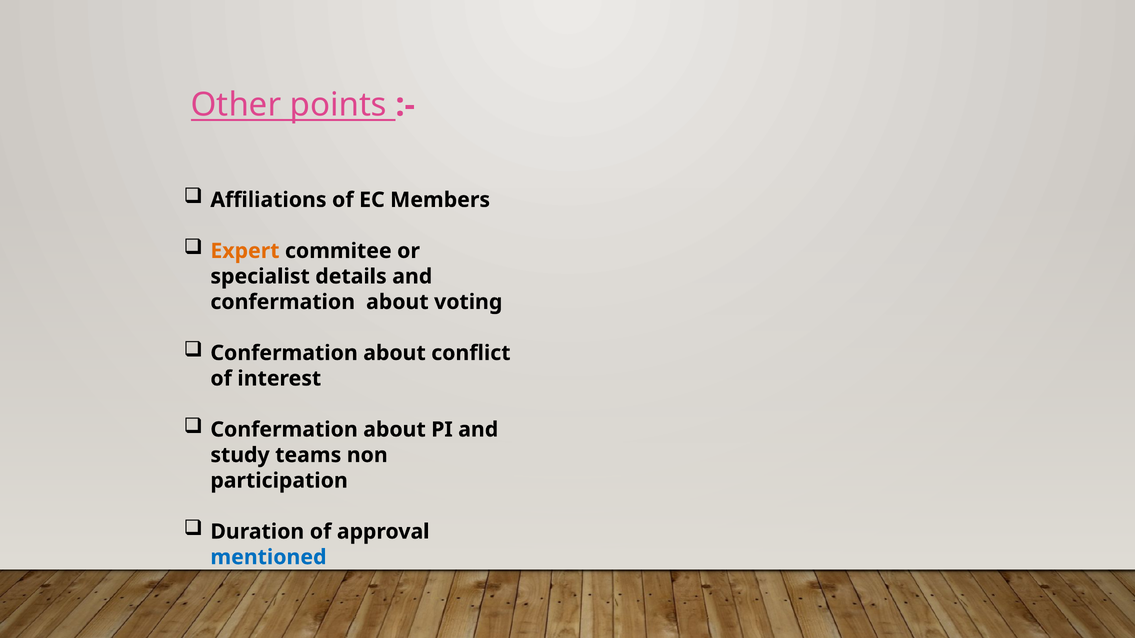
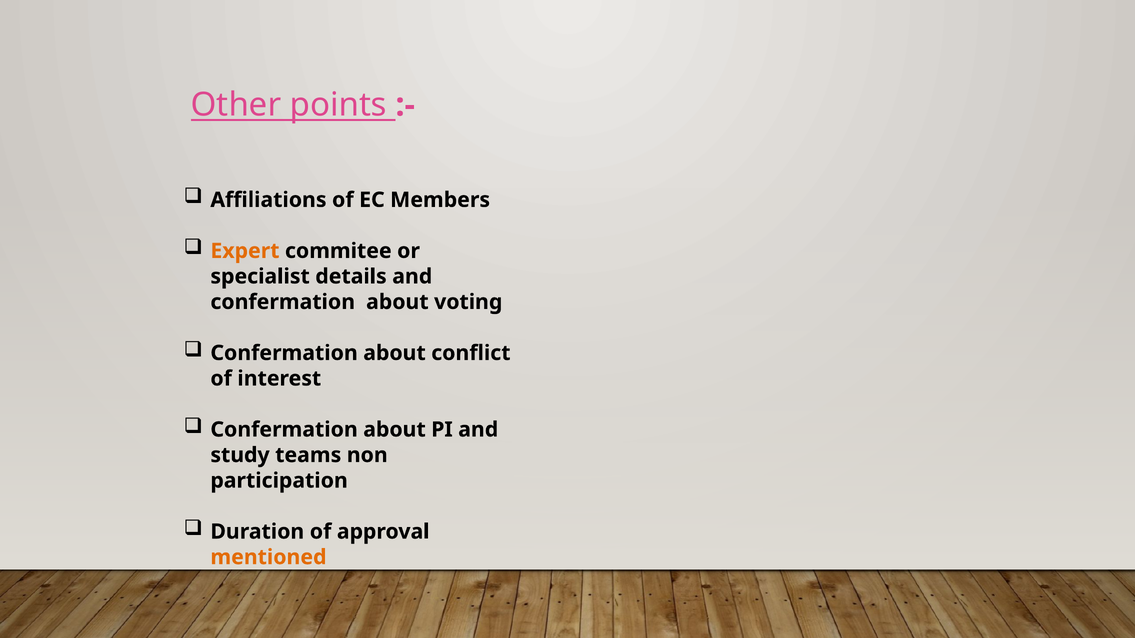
mentioned colour: blue -> orange (268, 558)
